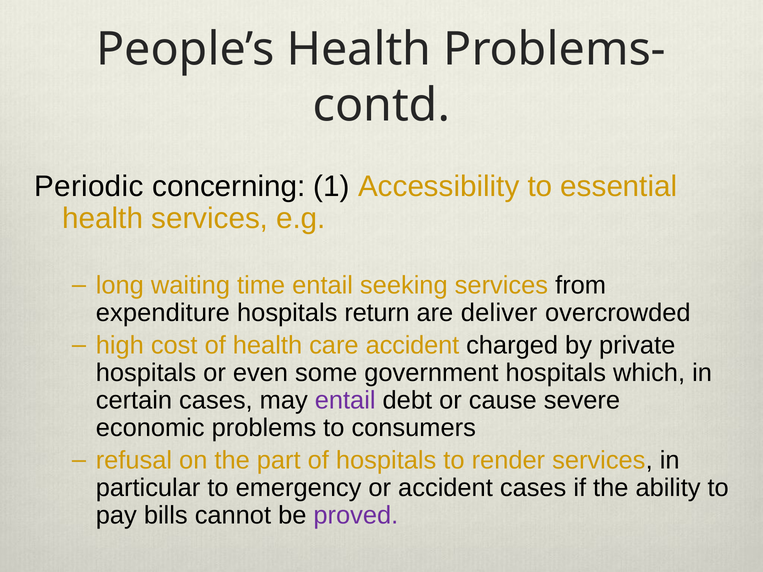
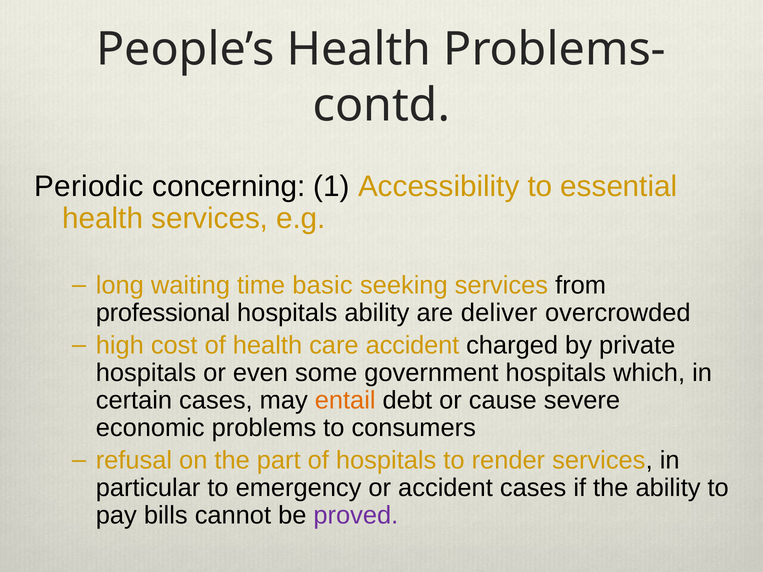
time entail: entail -> basic (322, 286)
expenditure: expenditure -> professional (163, 313)
hospitals return: return -> ability (377, 313)
entail colour: purple -> orange (345, 401)
